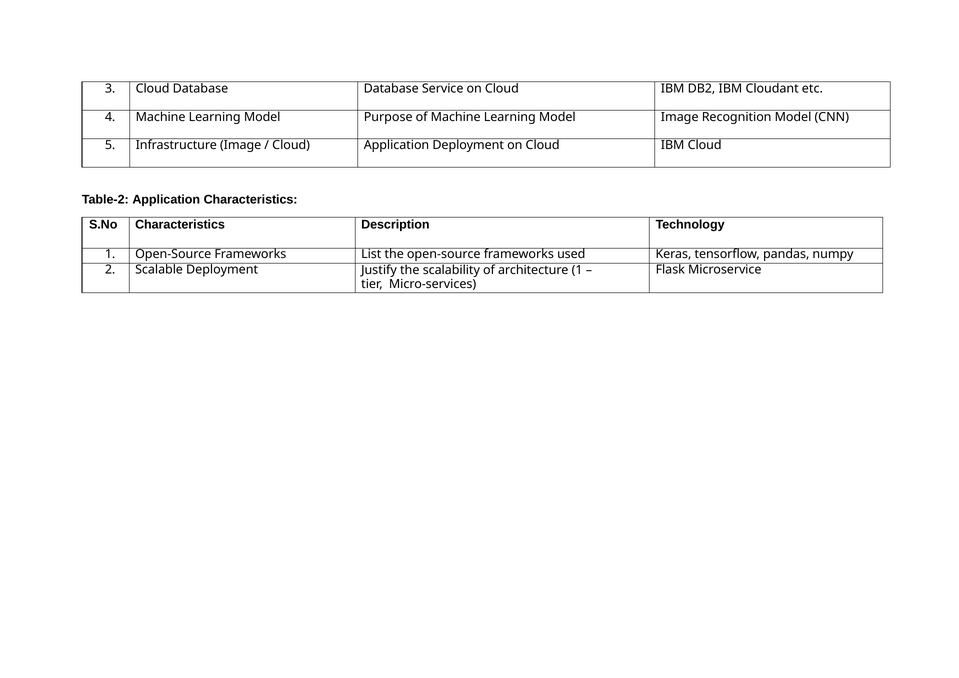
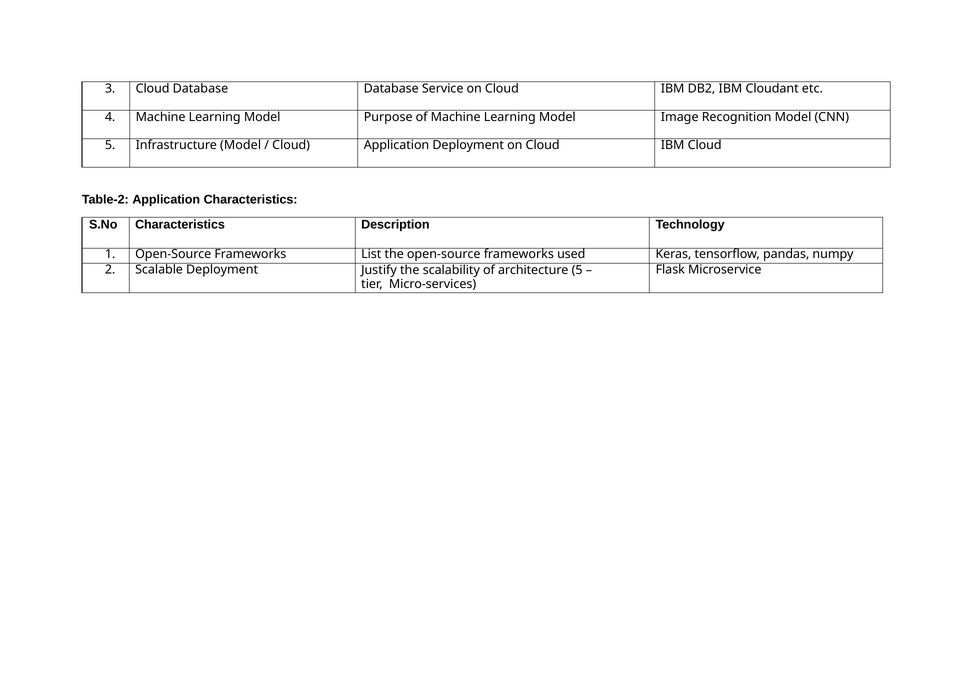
Infrastructure Image: Image -> Model (241, 145)
architecture 1: 1 -> 5 (577, 270)
